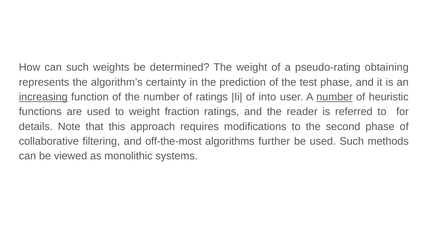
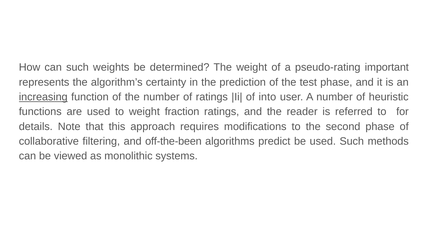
obtaining: obtaining -> important (387, 67)
number underline: present -> none (335, 97)
off-the-most: off-the-most -> off-the-been (173, 141)
further: further -> predict (274, 141)
